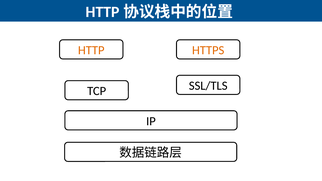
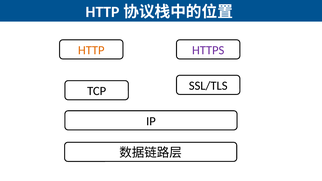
HTTPS colour: orange -> purple (208, 50)
